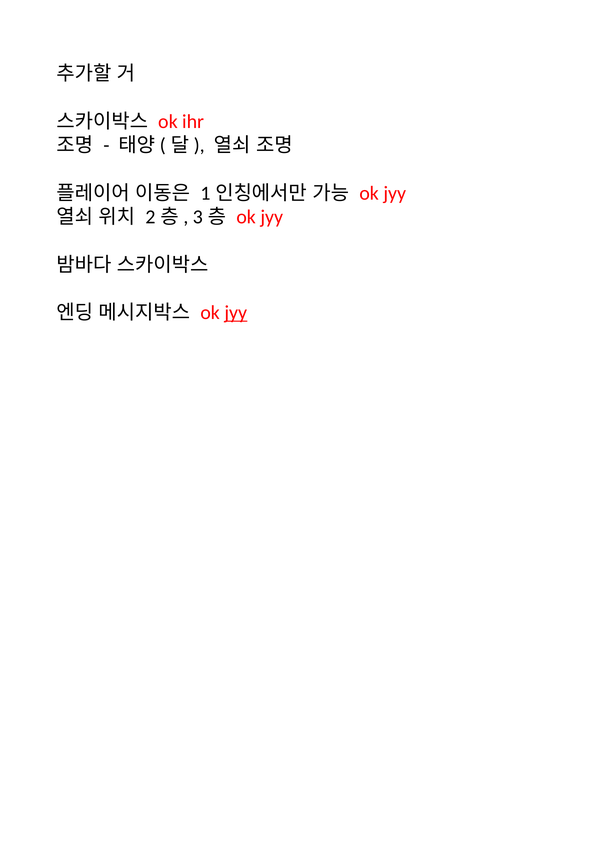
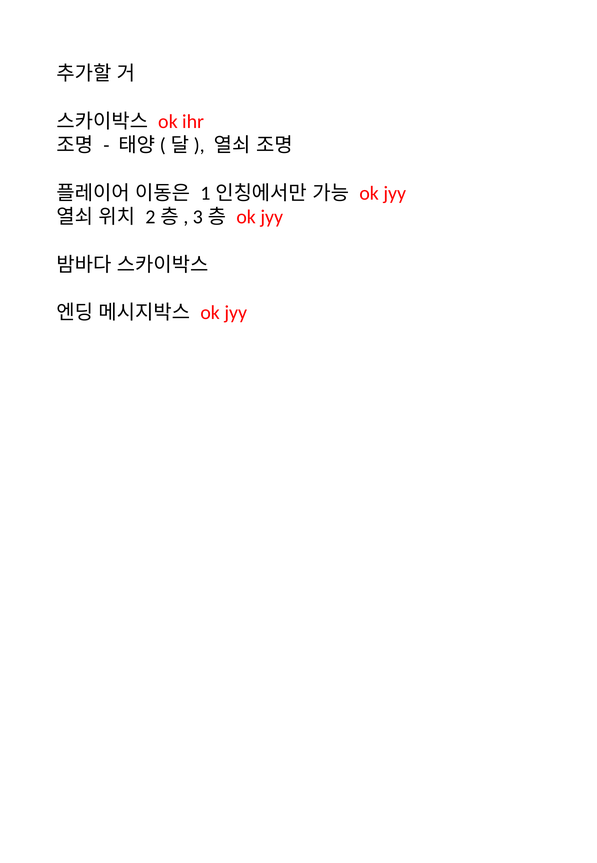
jyy underline: present -> none (236, 312)
